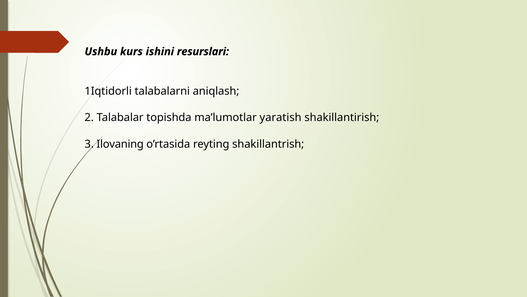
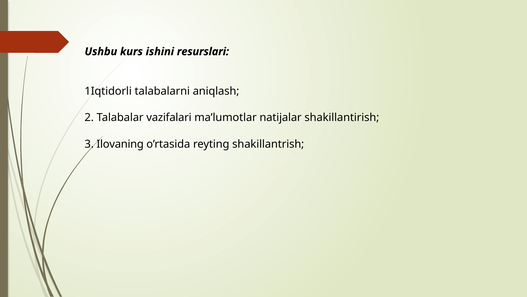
topishda: topishda -> vazifalari (169, 117)
yaratish: yaratish -> natijalar (281, 117)
